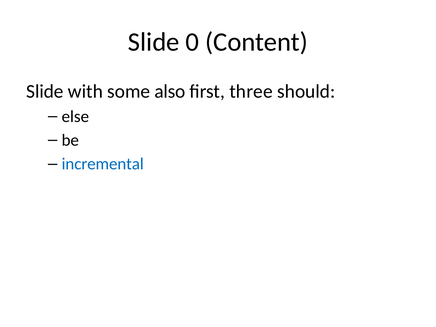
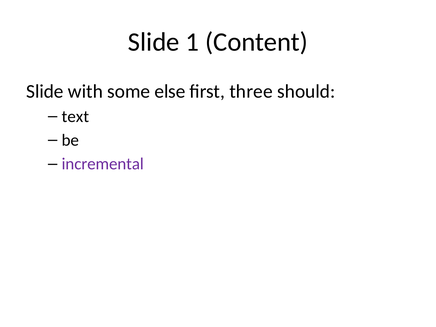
0: 0 -> 1 (192, 42)
also: also -> else (170, 91)
else: else -> text (75, 117)
incremental colour: blue -> purple (103, 164)
